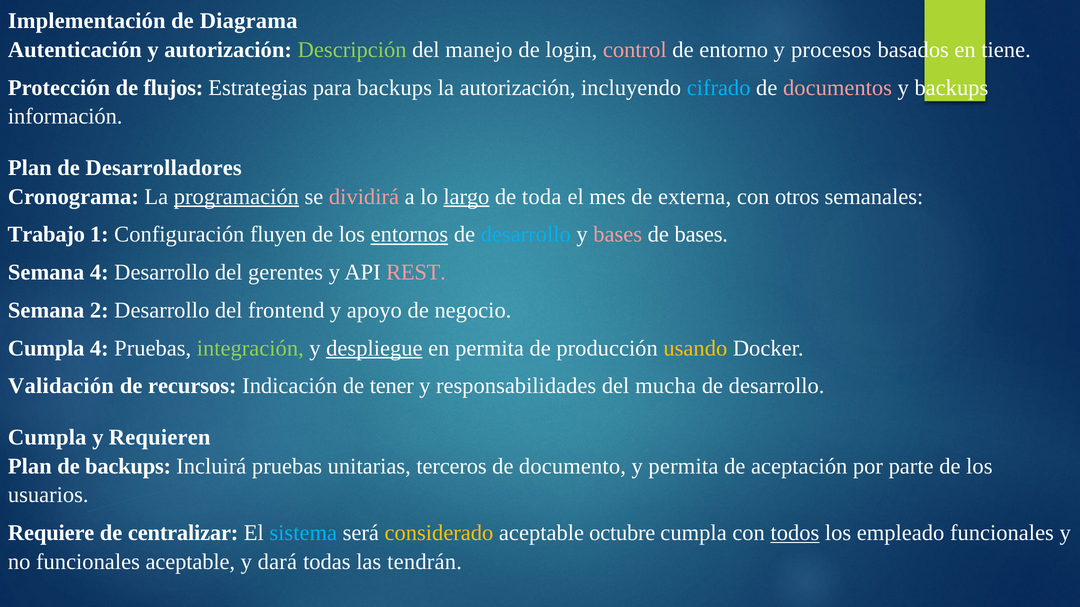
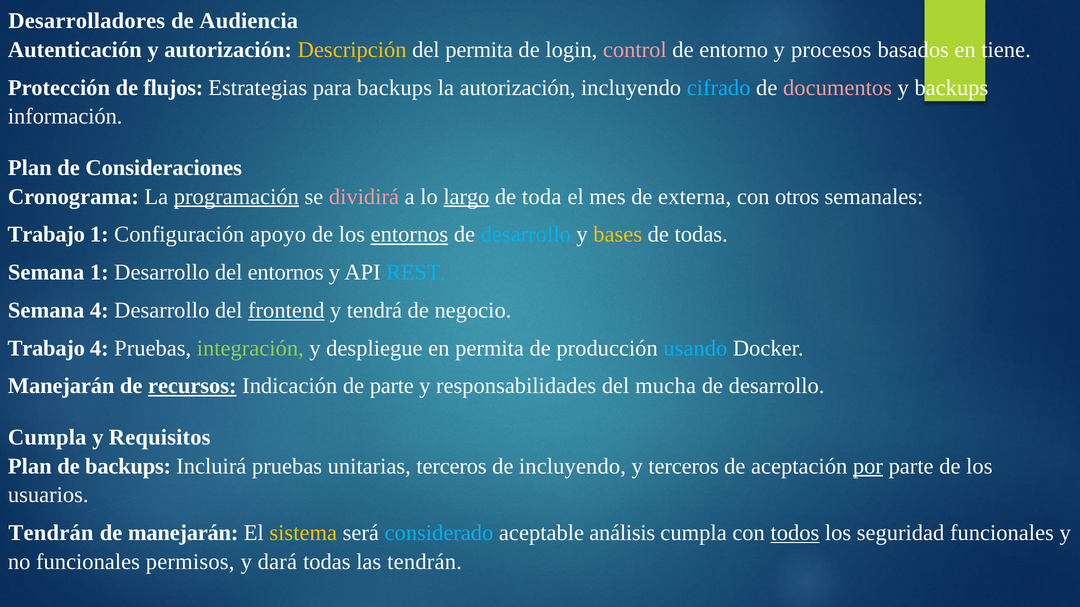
Implementación: Implementación -> Desarrolladores (87, 21)
Diagrama: Diagrama -> Audiencia (249, 21)
Descripción colour: light green -> yellow (352, 50)
del manejo: manejo -> permita (479, 50)
Desarrolladores: Desarrolladores -> Consideraciones (164, 168)
fluyen: fluyen -> apoyo (278, 235)
bases colour: pink -> yellow (618, 235)
de bases: bases -> todas (701, 235)
Semana 4: 4 -> 1 (99, 273)
del gerentes: gerentes -> entornos (286, 273)
REST colour: pink -> light blue (416, 273)
Semana 2: 2 -> 4 (99, 311)
frontend underline: none -> present (286, 311)
apoyo: apoyo -> tendrá (374, 311)
Cumpla: Cumpla -> Trabajo (46, 348)
despliegue underline: present -> none (374, 348)
usando colour: yellow -> light blue (695, 348)
Validación: Validación -> Manejarán (61, 386)
recursos underline: none -> present (192, 386)
de tener: tener -> parte (392, 386)
Requieren: Requieren -> Requisitos (160, 438)
de documento: documento -> incluyendo (572, 467)
y permita: permita -> terceros (684, 467)
por underline: none -> present (868, 467)
Requiere: Requiere -> Tendrán (51, 533)
de centralizar: centralizar -> manejarán (183, 533)
sistema colour: light blue -> yellow (303, 533)
considerado colour: yellow -> light blue (439, 533)
octubre: octubre -> análisis (622, 533)
empleado: empleado -> seguridad (901, 533)
funcionales aceptable: aceptable -> permisos (190, 562)
